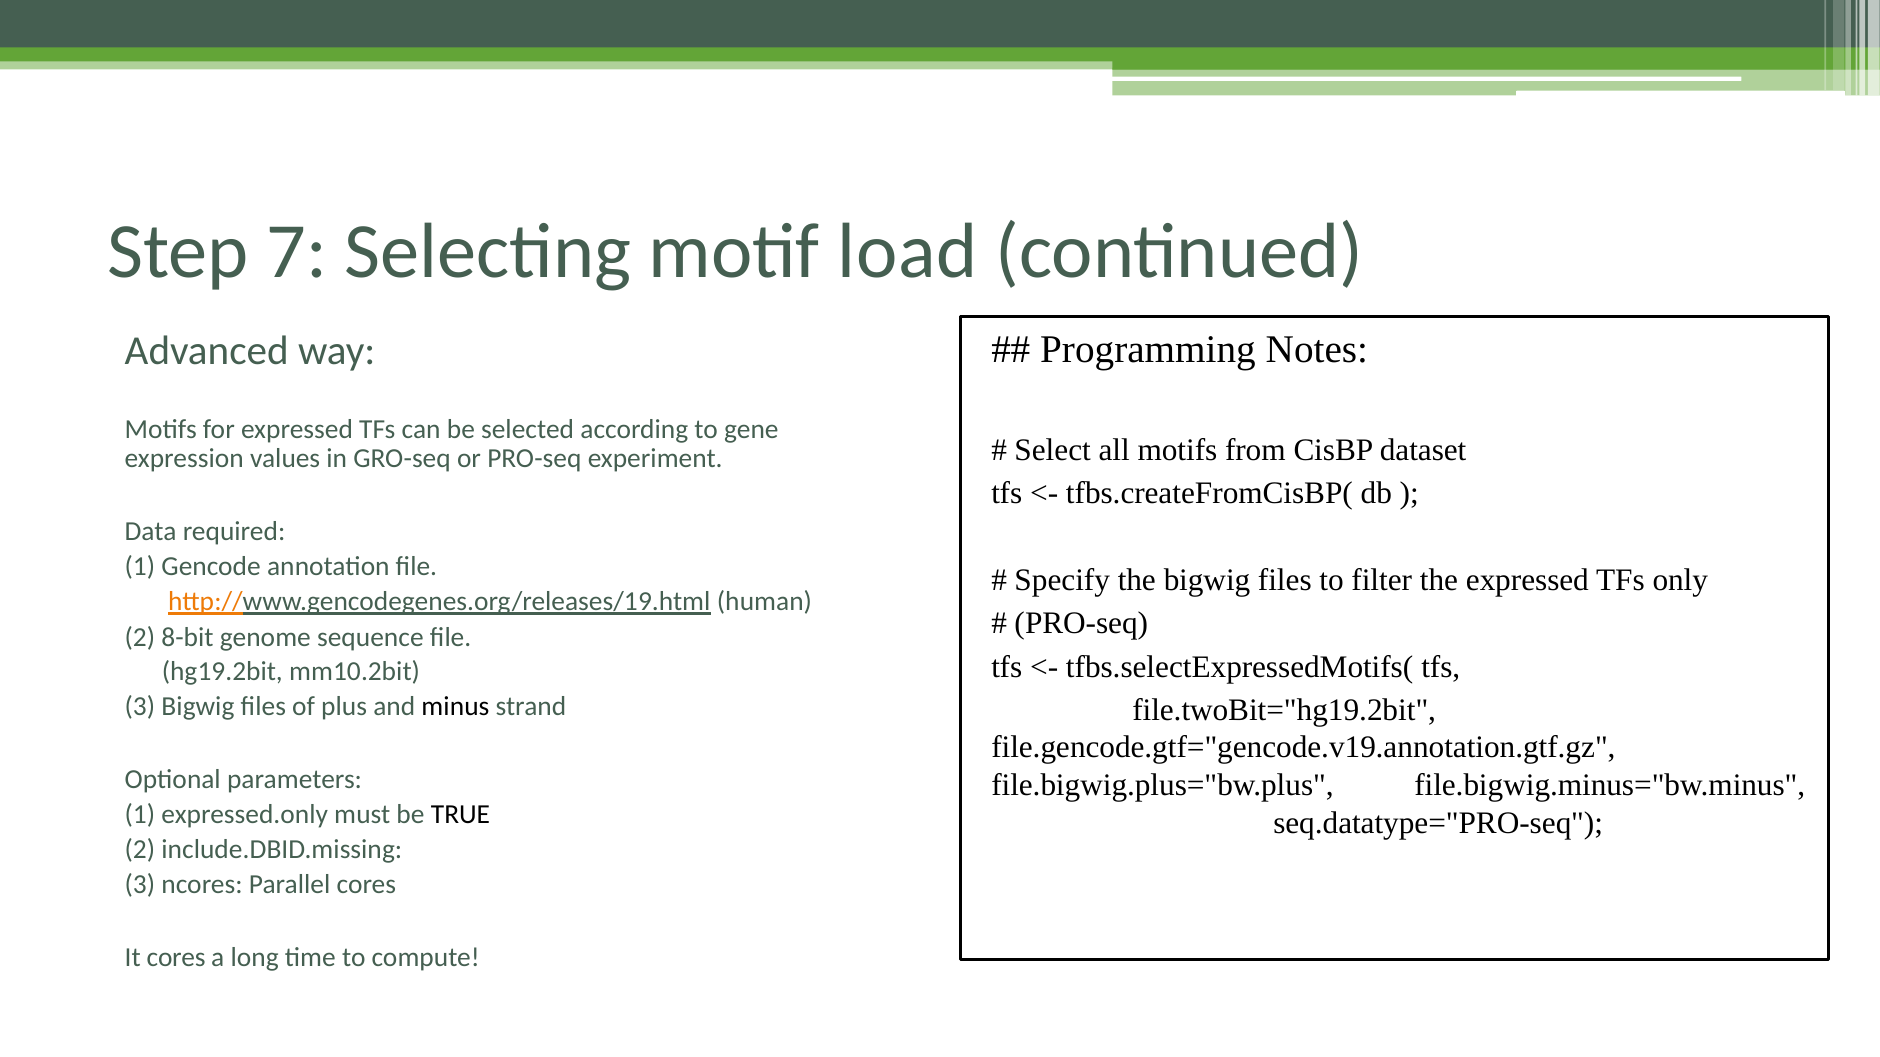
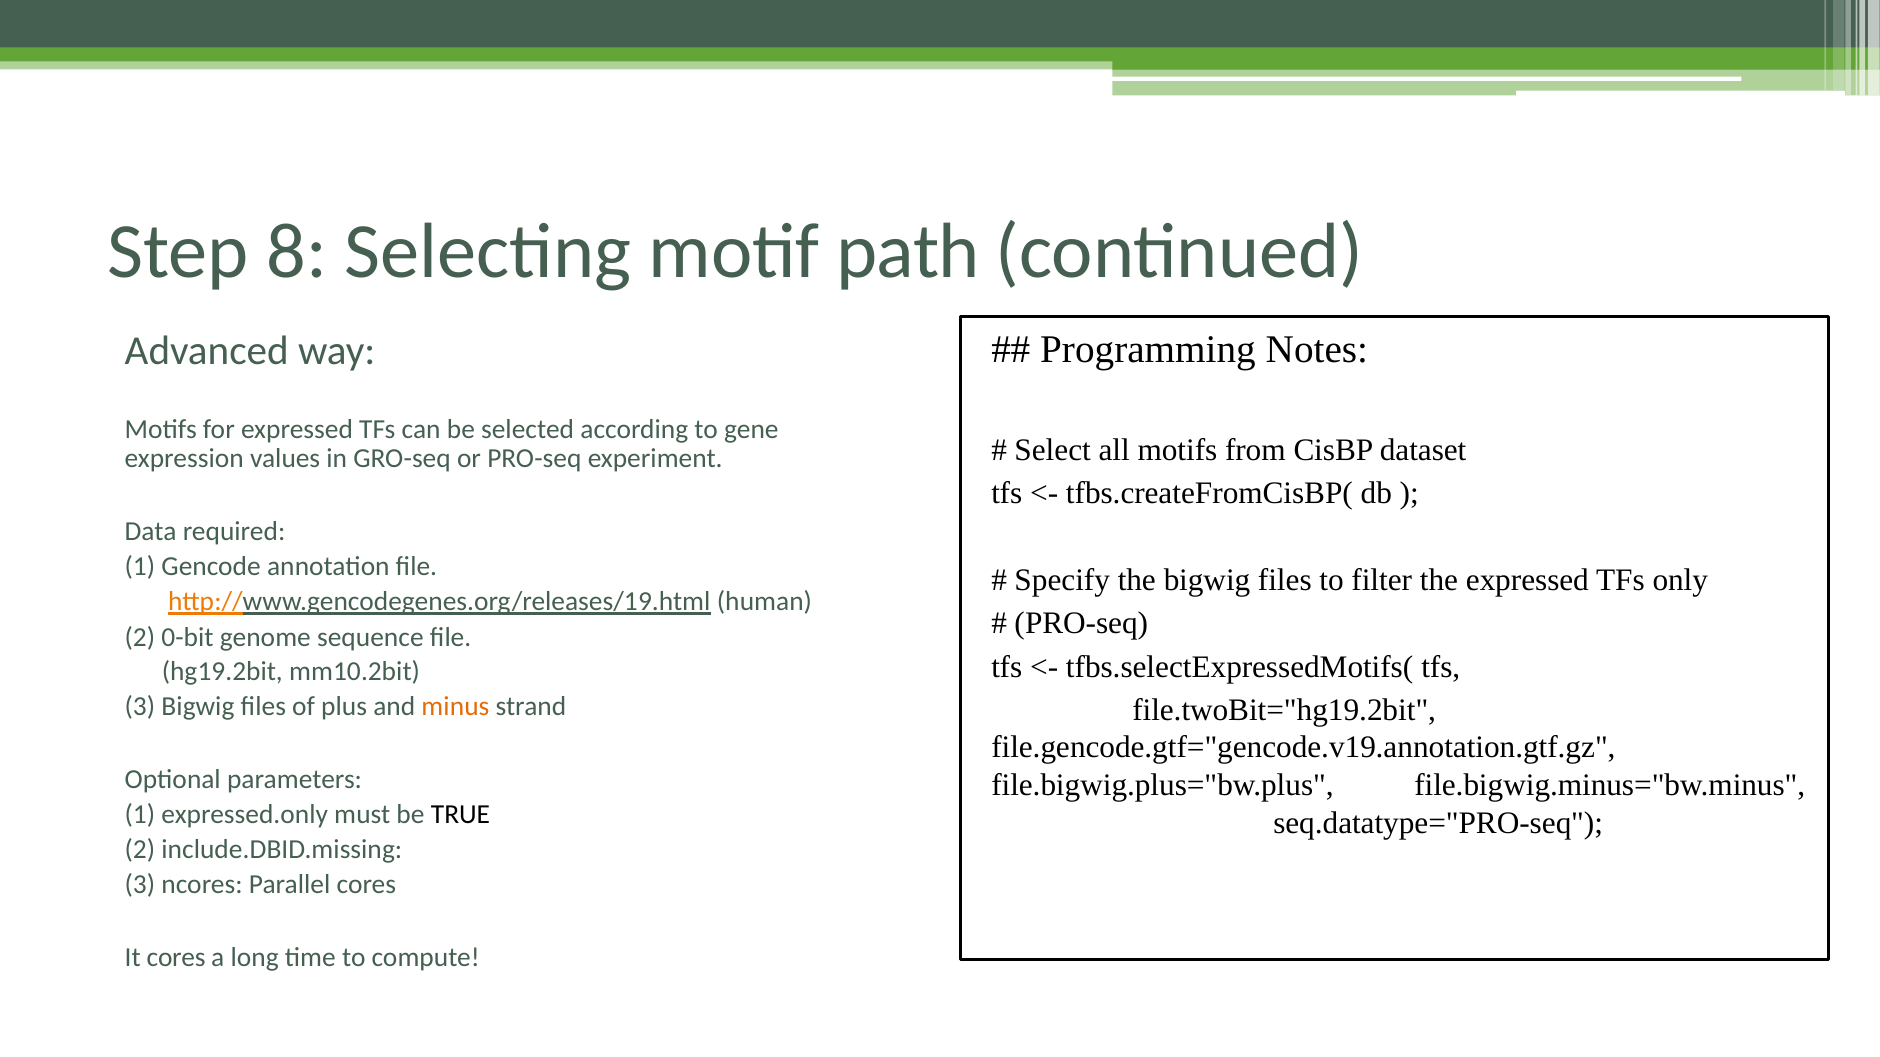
7: 7 -> 8 (297, 252)
load: load -> path (908, 252)
8-bit: 8-bit -> 0-bit (188, 637)
minus colour: black -> orange (455, 707)
